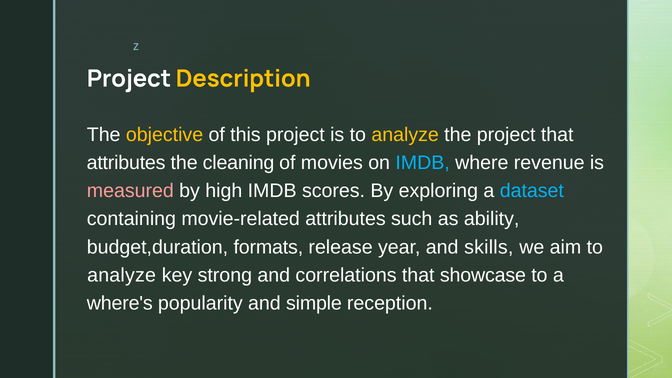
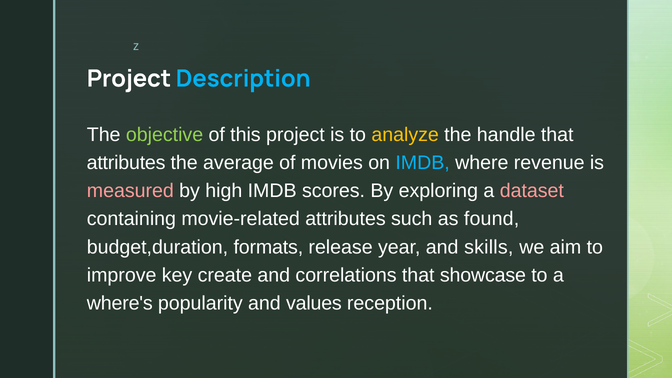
Description colour: yellow -> light blue (243, 79)
objective colour: yellow -> light green (165, 135)
the project: project -> handle (506, 135)
cleaning: cleaning -> average (238, 163)
dataset colour: light blue -> pink (532, 191)
ability: ability -> found (492, 219)
analyze: analyze -> improve (122, 275)
strong: strong -> create (225, 275)
simple: simple -> values (314, 303)
